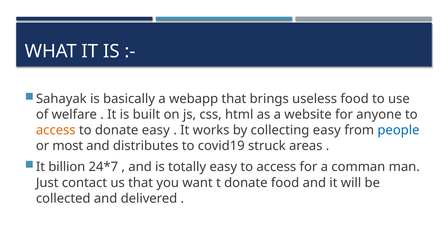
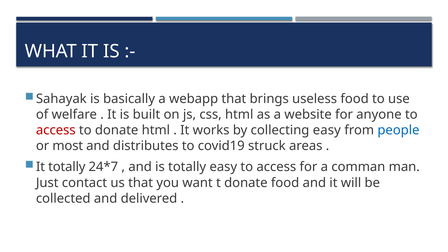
access colour: orange -> red (56, 130)
donate easy: easy -> html (156, 130)
It billion: billion -> totally (67, 167)
